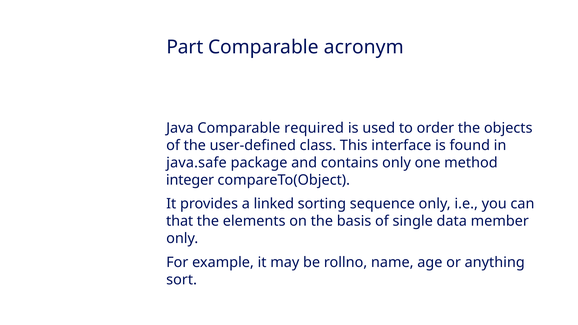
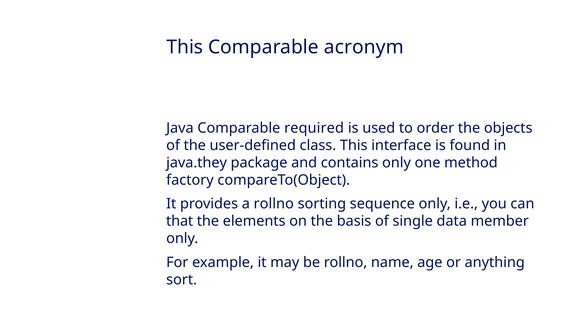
Part: Part -> This (185, 47)
java.safe: java.safe -> java.they (197, 163)
integer: integer -> factory (190, 180)
a linked: linked -> rollno (274, 204)
